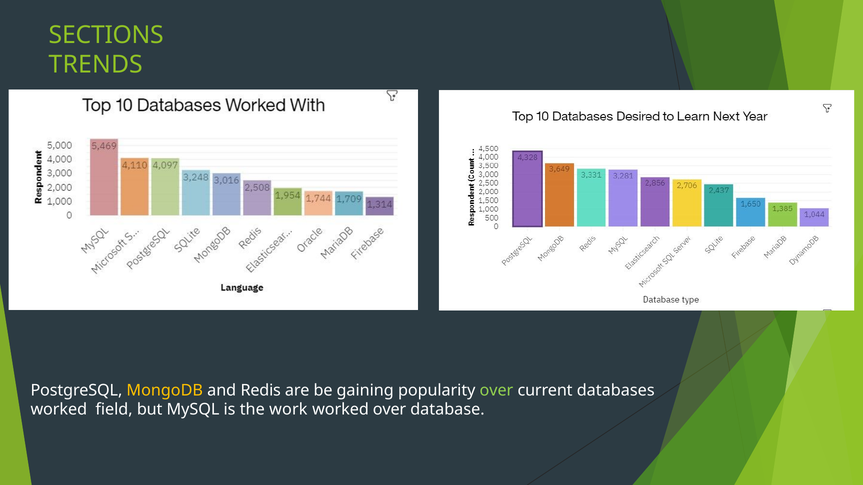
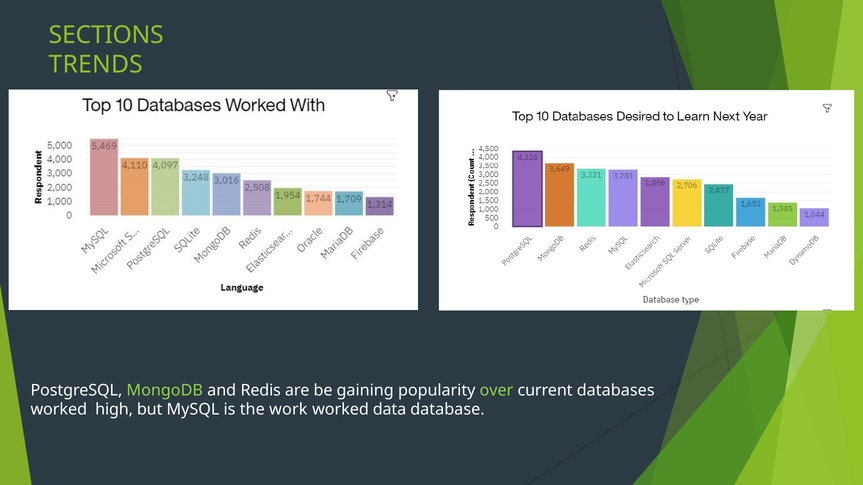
MongoDB colour: yellow -> light green (165, 391)
field: field -> high (114, 410)
worked over: over -> data (390, 410)
